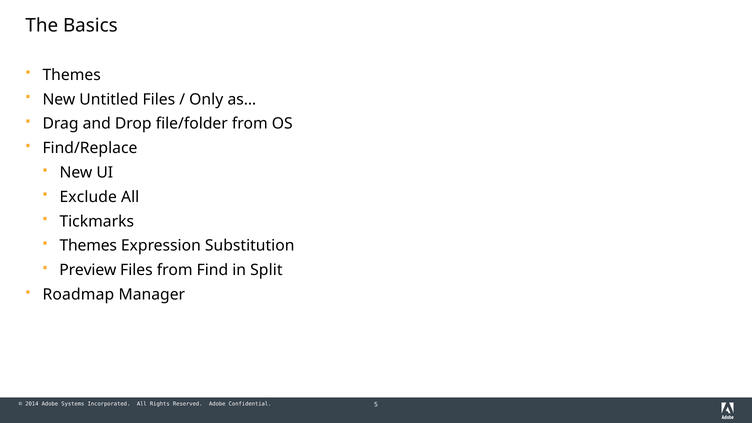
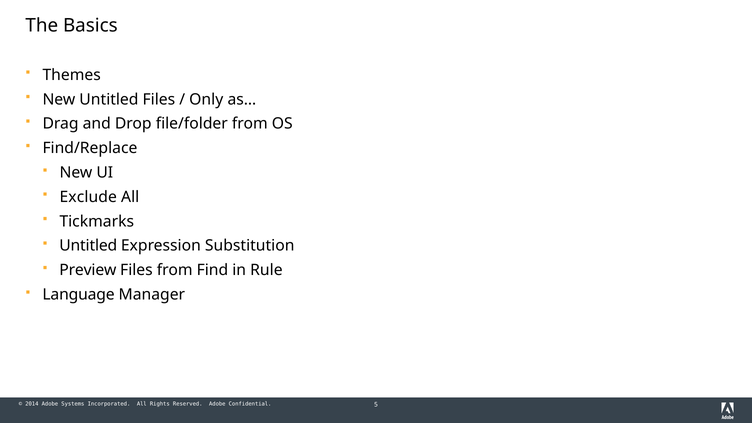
Themes: Themes -> Untitled (88, 246)
Split: Split -> Rule (266, 270)
Roadmap: Roadmap -> Language (79, 295)
